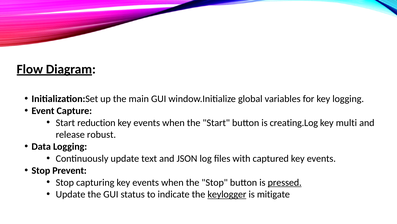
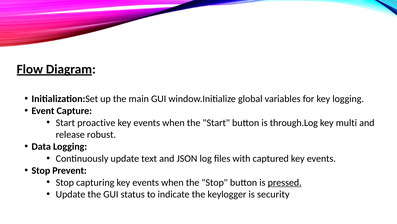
reduction: reduction -> proactive (96, 122)
creating.Log: creating.Log -> through.Log (294, 122)
keylogger underline: present -> none (227, 194)
mitigate: mitigate -> security (273, 194)
